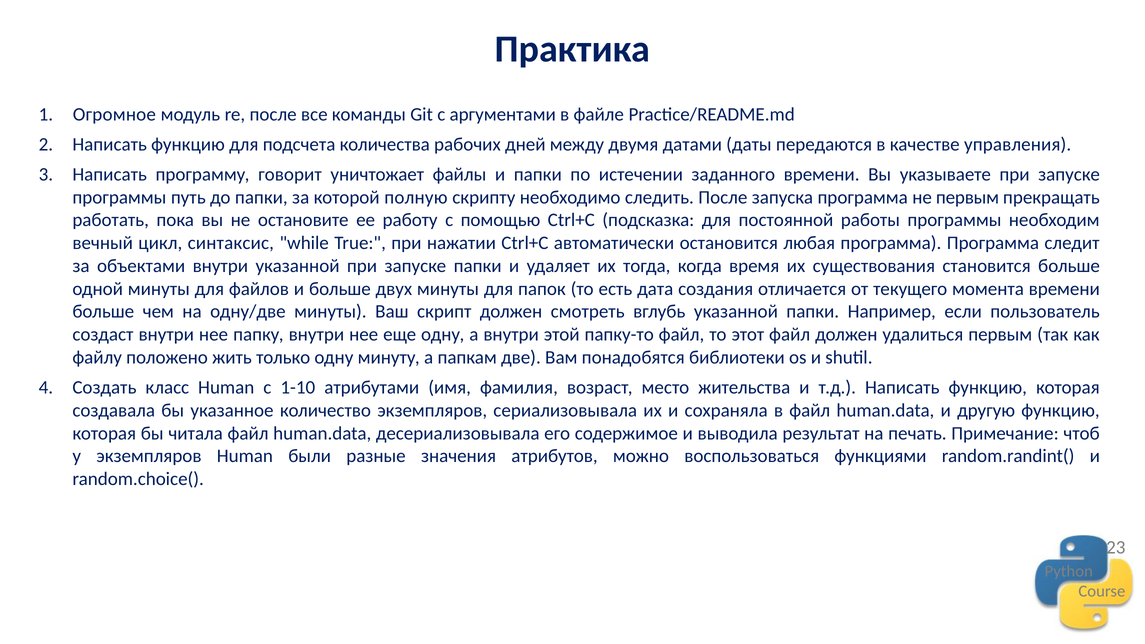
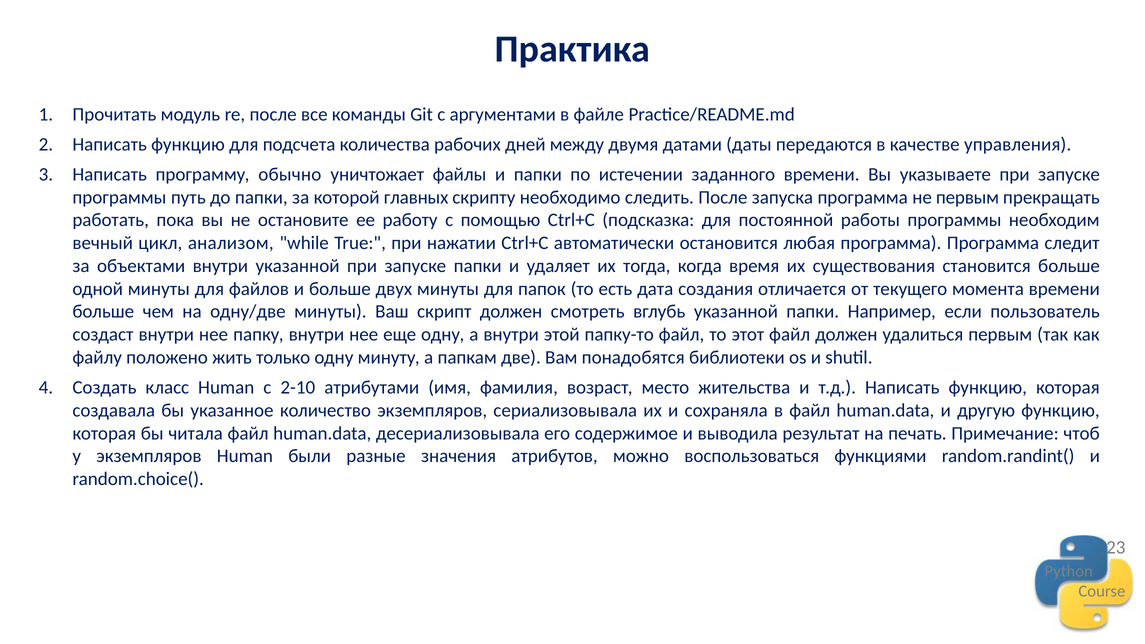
Огромное: Огромное -> Прочитать (114, 114)
говорит: говорит -> обычно (290, 174)
полную: полную -> главных (416, 197)
синтаксис: синтаксис -> анализом (231, 243)
1-10: 1-10 -> 2-10 (298, 388)
